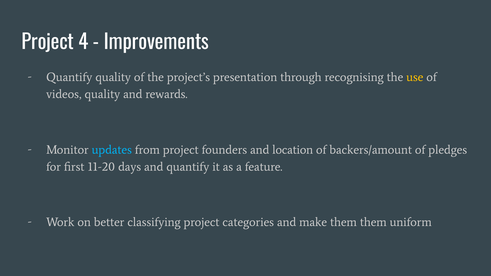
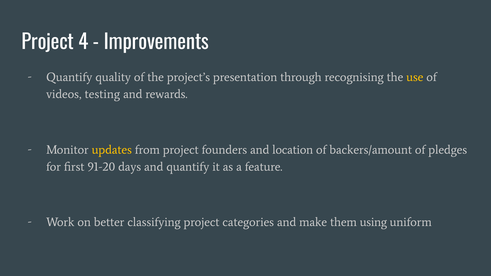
videos quality: quality -> testing (102, 94)
updates colour: light blue -> yellow (112, 150)
11-20: 11-20 -> 91-20 (101, 167)
them them: them -> using (373, 222)
